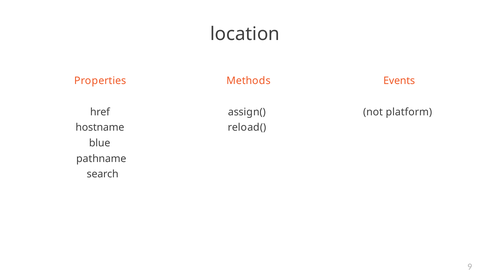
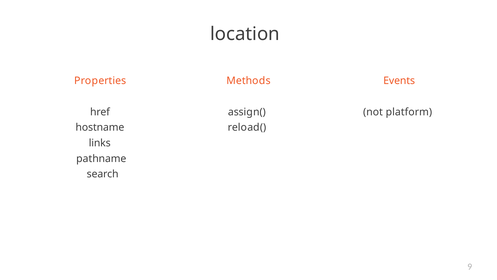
blue: blue -> links (100, 143)
